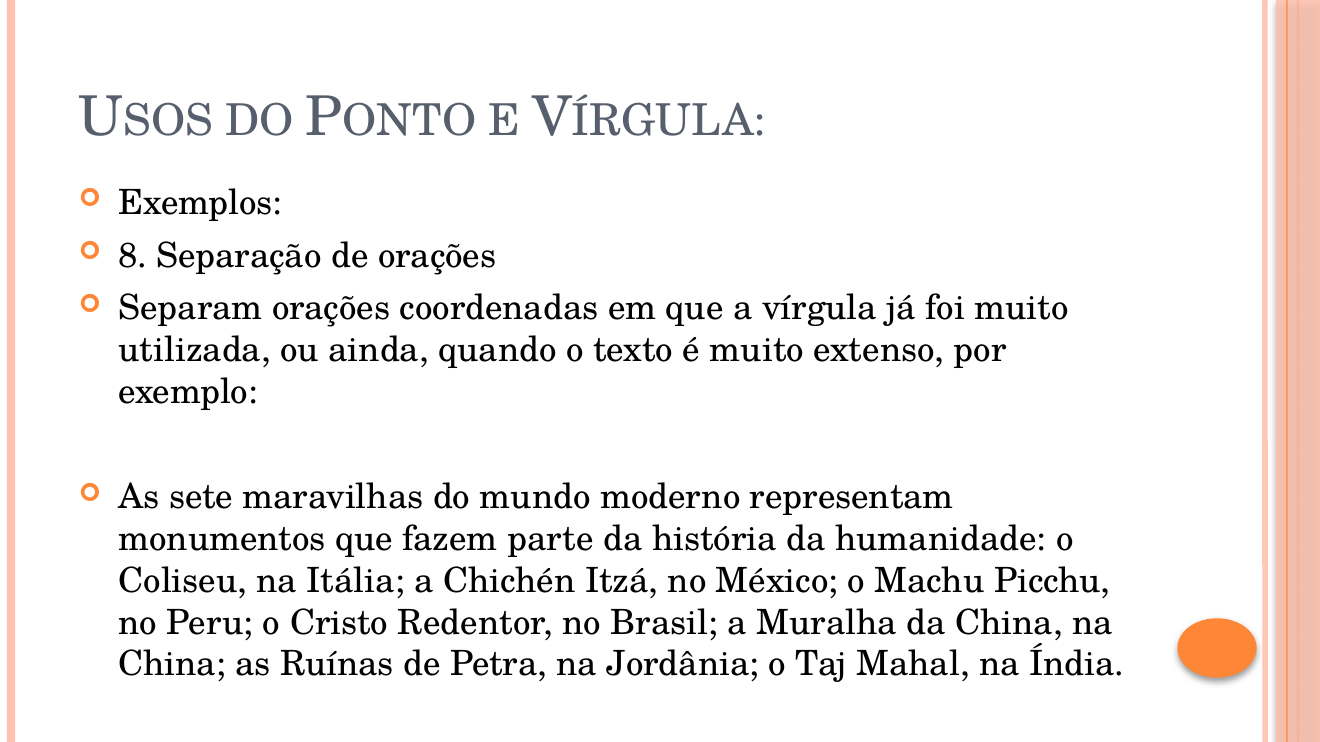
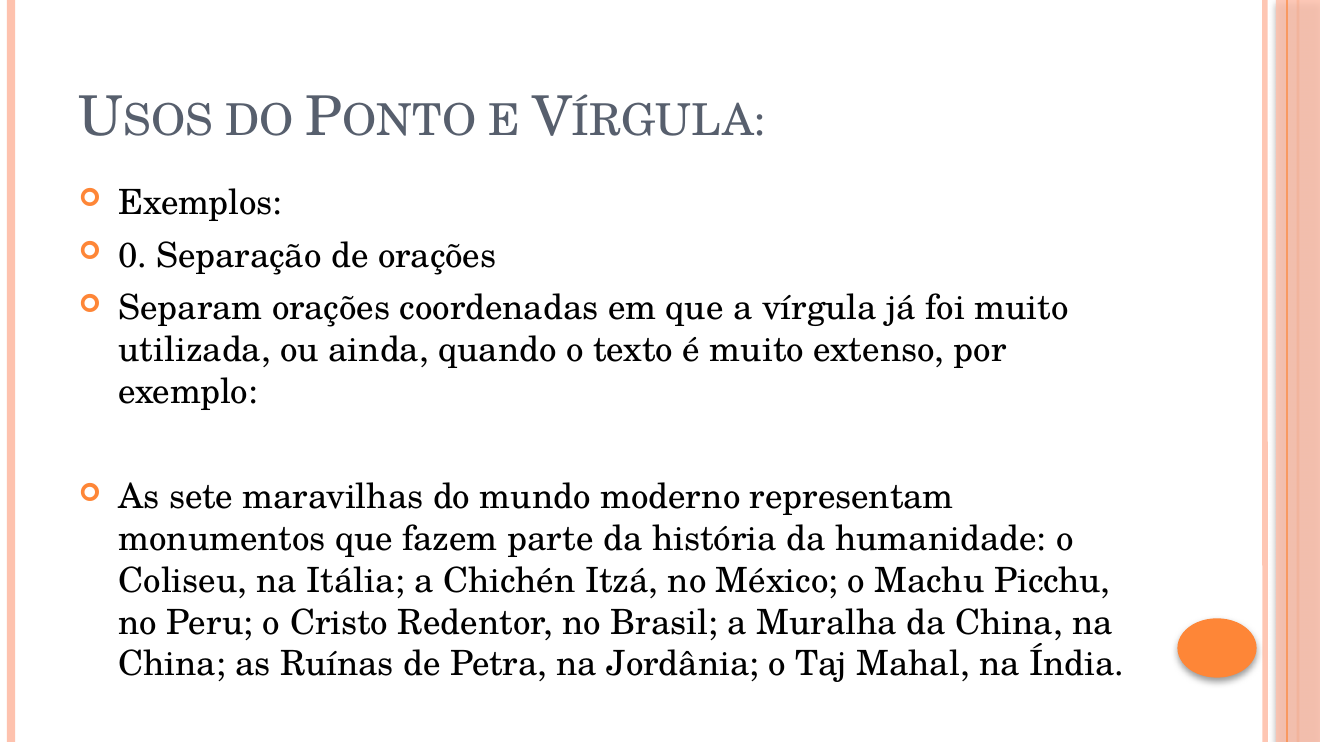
8: 8 -> 0 (133, 256)
